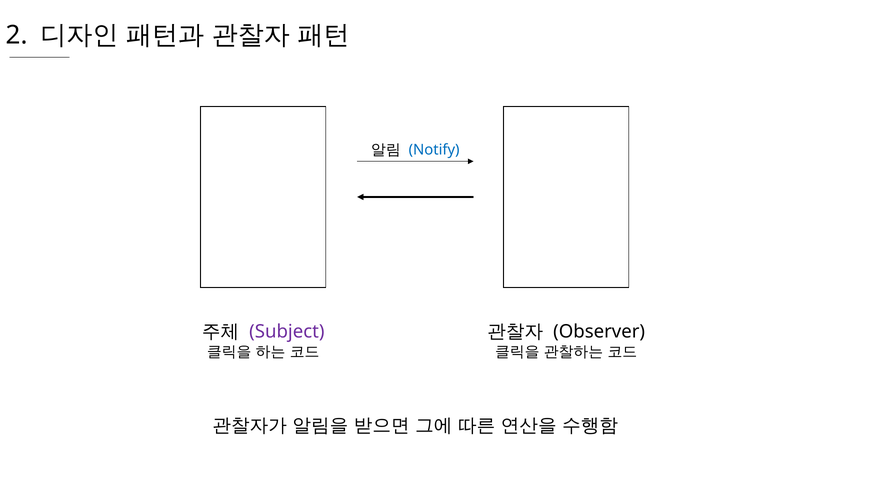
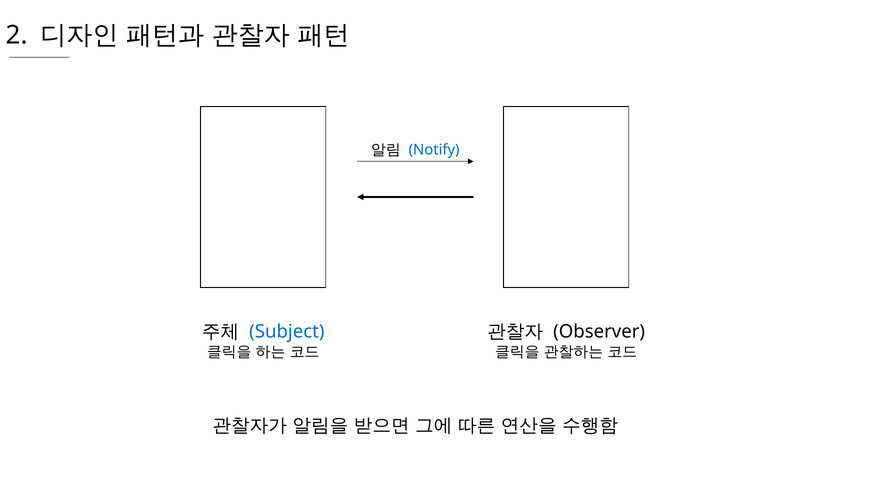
Subject colour: purple -> blue (287, 332)
